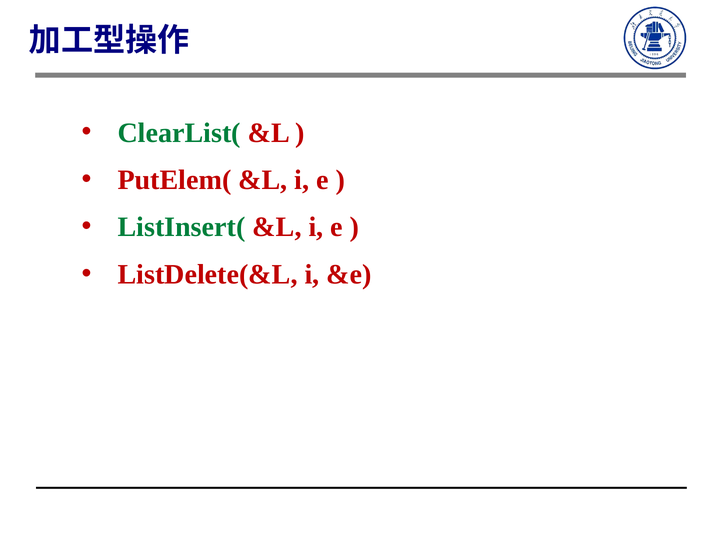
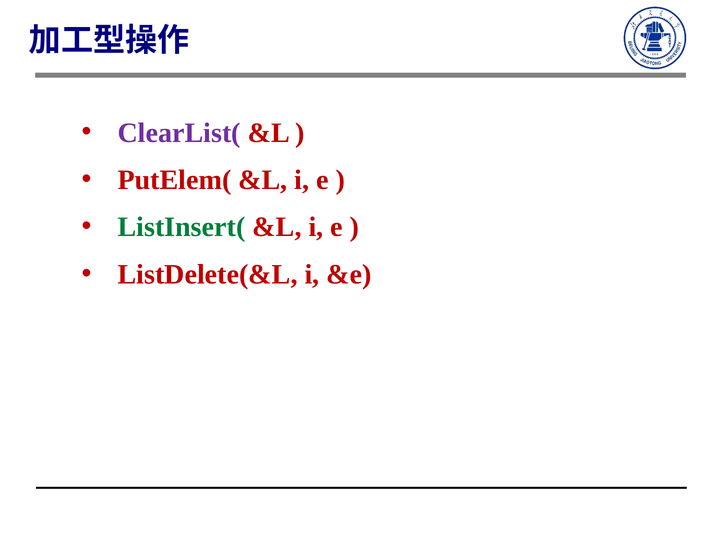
ClearList( colour: green -> purple (179, 133)
